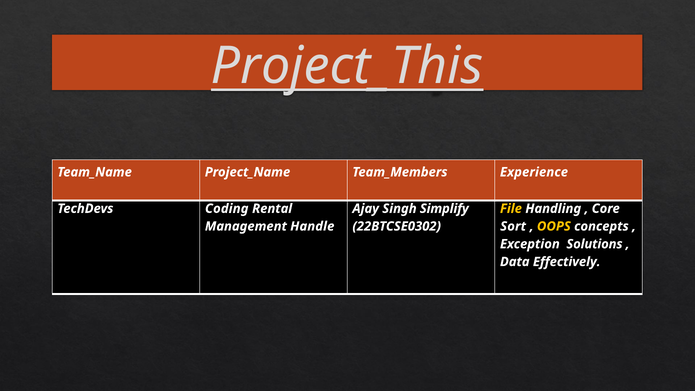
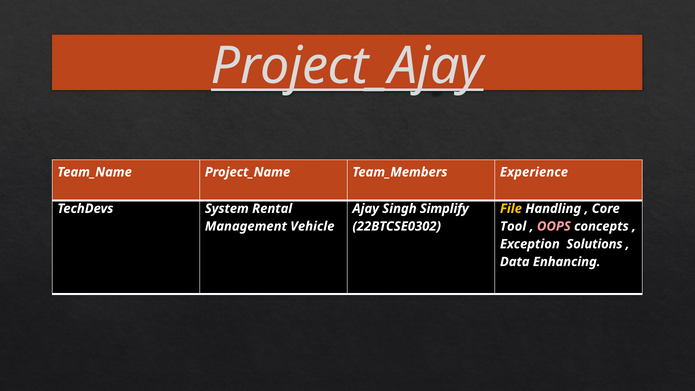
Project_This: Project_This -> Project_Ajay (347, 66)
Coding: Coding -> System (227, 209)
Handle: Handle -> Vehicle (312, 226)
Sort: Sort -> Tool (513, 226)
OOPS colour: yellow -> pink (554, 226)
Effectively: Effectively -> Enhancing (567, 262)
